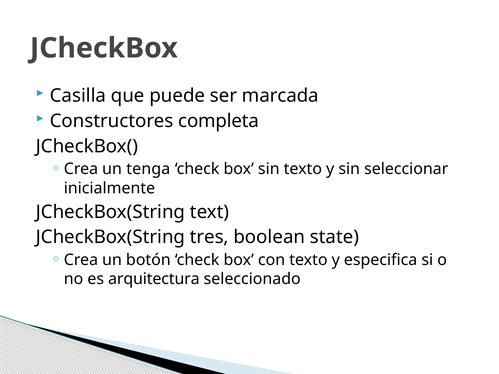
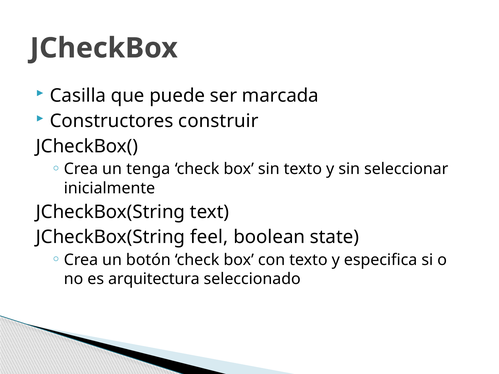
completa: completa -> construir (218, 121)
tres: tres -> feel (209, 237)
